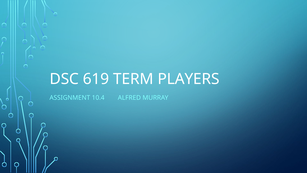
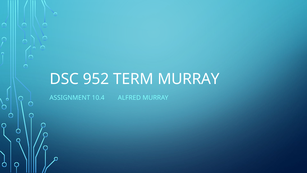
619: 619 -> 952 (96, 79)
TERM PLAYERS: PLAYERS -> MURRAY (189, 79)
